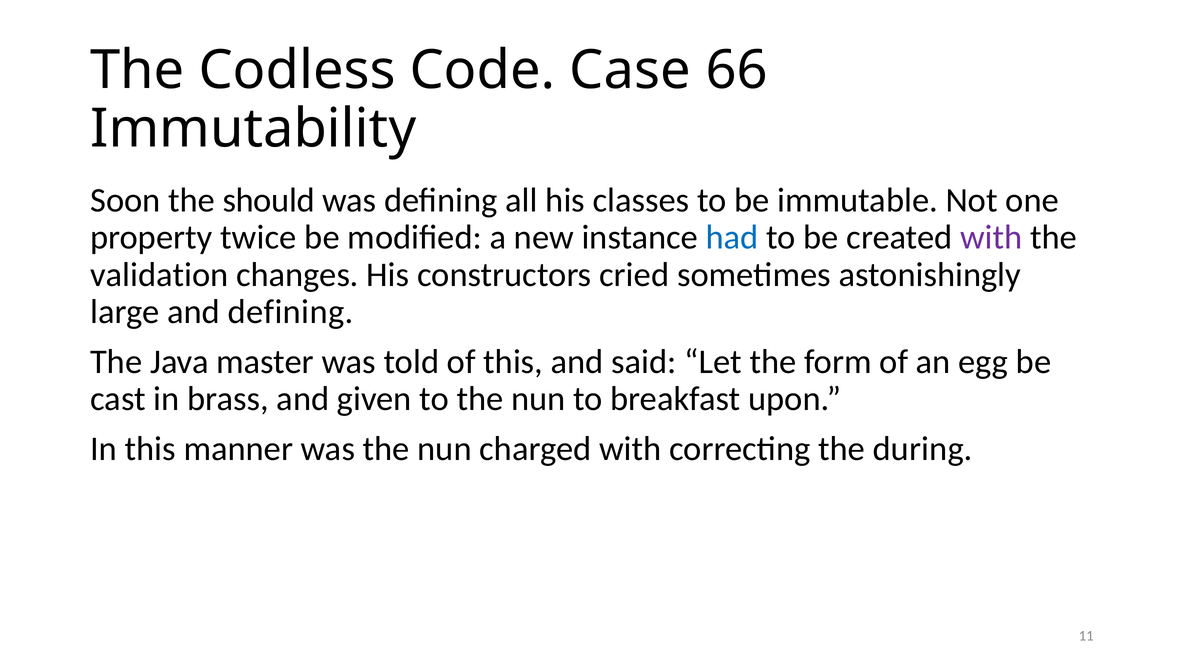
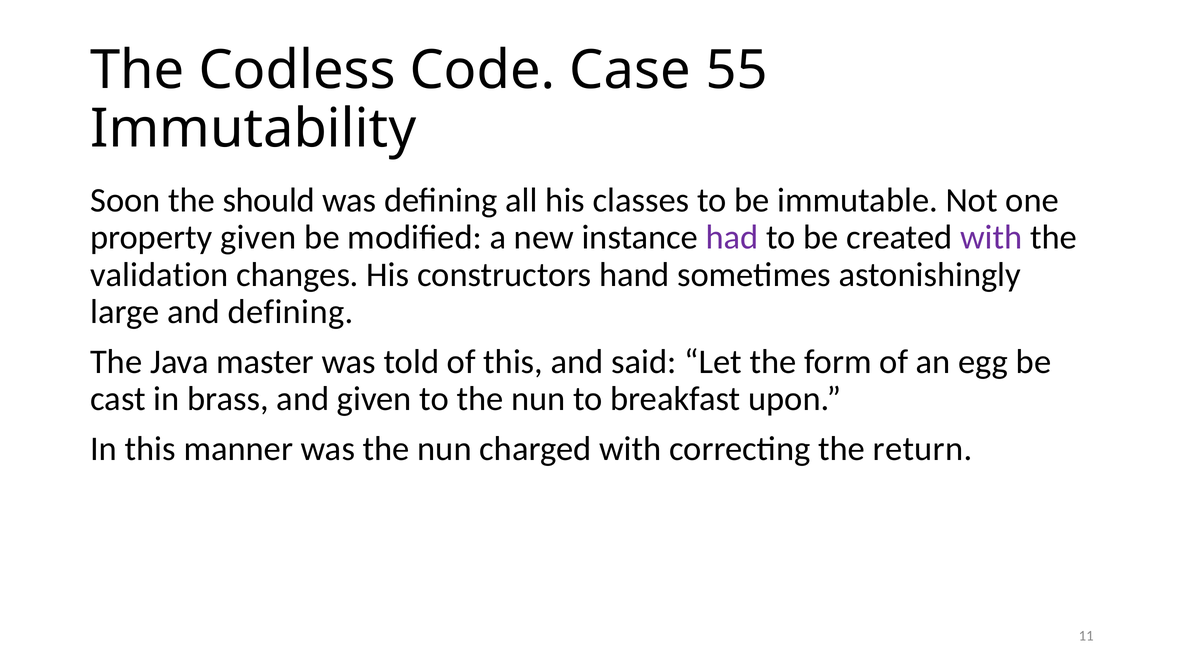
66: 66 -> 55 (737, 70)
property twice: twice -> given (258, 237)
had colour: blue -> purple (732, 237)
cried: cried -> hand (634, 275)
during: during -> return (923, 449)
